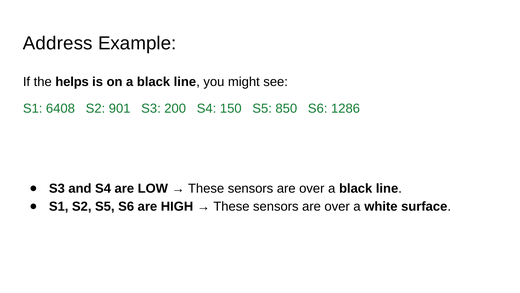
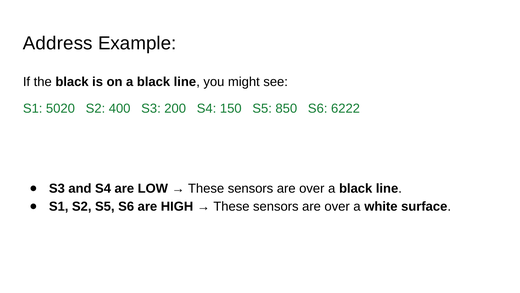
the helps: helps -> black (72, 82)
6408: 6408 -> 5020 (60, 108)
901: 901 -> 400 (120, 108)
1286: 1286 -> 6222 (346, 108)
